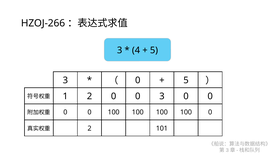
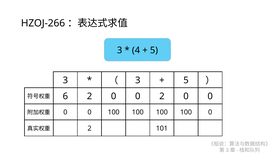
0: 0 -> 3 (138, 80)
1: 1 -> 6 (65, 96)
0 3: 3 -> 2 (162, 96)
